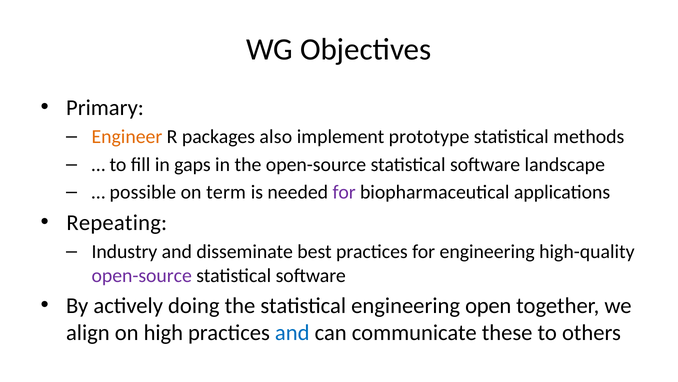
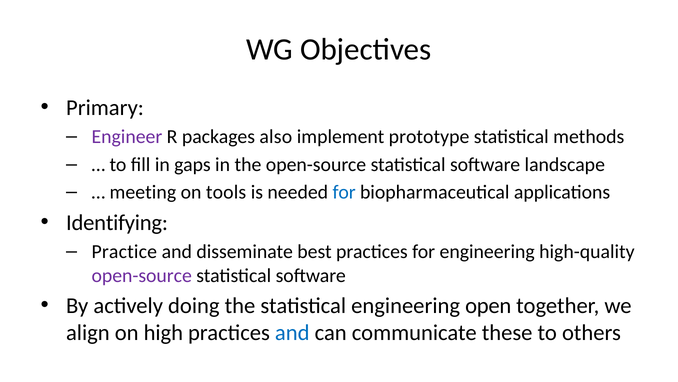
Engineer colour: orange -> purple (127, 137)
possible: possible -> meeting (143, 192)
term: term -> tools (226, 192)
for colour: purple -> blue (344, 192)
Repeating: Repeating -> Identifying (117, 222)
Industry: Industry -> Practice (124, 251)
